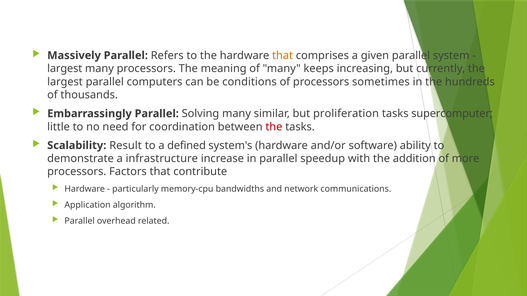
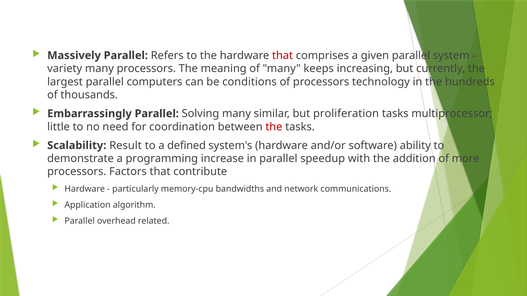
that colour: orange -> red (283, 56)
largest: largest -> variety (65, 69)
sometimes: sometimes -> technology (381, 82)
supercomputer: supercomputer -> multiprocessor (452, 114)
infrastructure: infrastructure -> programming (162, 159)
